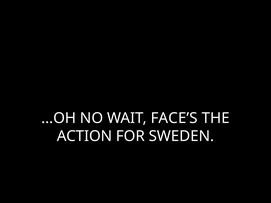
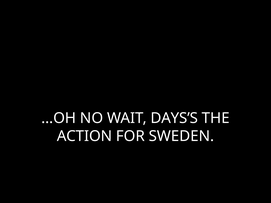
FACE’S: FACE’S -> DAYS’S (174, 118)
